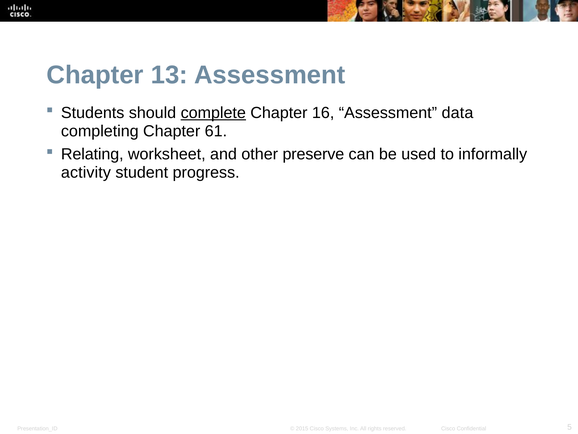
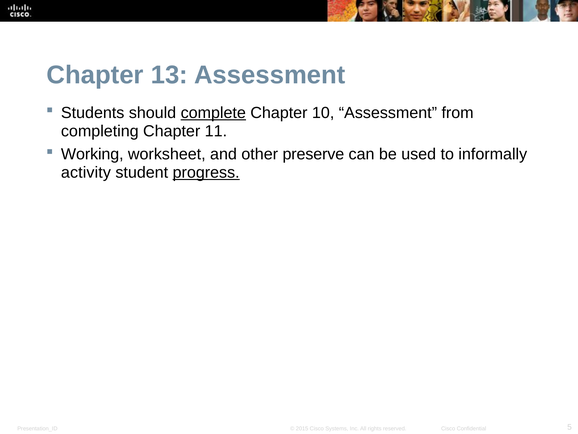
16: 16 -> 10 (323, 113)
data: data -> from (458, 113)
61: 61 -> 11 (216, 131)
Relating: Relating -> Working (92, 154)
progress underline: none -> present (206, 172)
